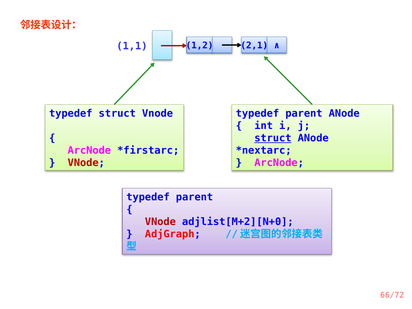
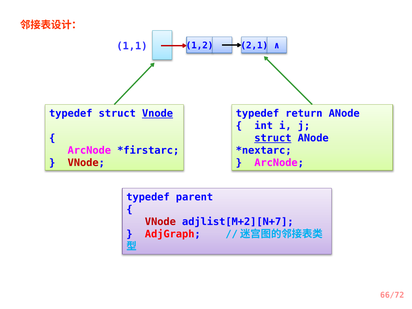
Vnode underline: none -> present (158, 113)
parent: parent -> return (304, 113)
adjlist[M+2][N+0: adjlist[M+2][N+0 -> adjlist[M+2][N+7 (238, 222)
